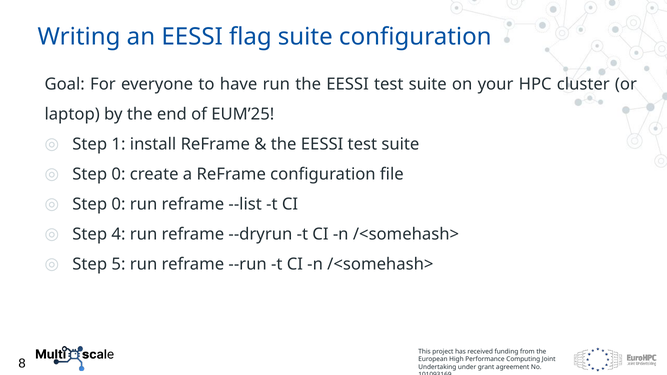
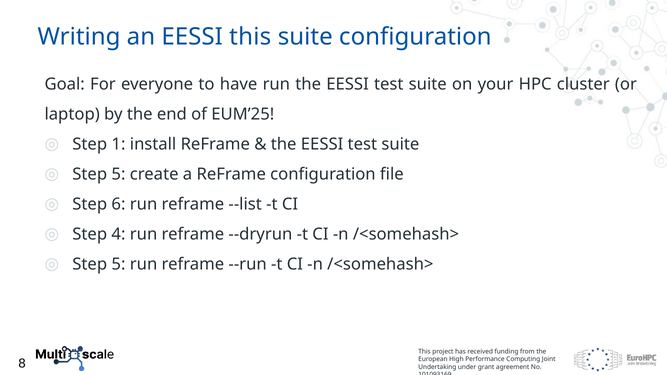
EESSI flag: flag -> this (250, 37)
0: 0 -> 5 (118, 174)
0: 0 -> 6 (118, 204)
